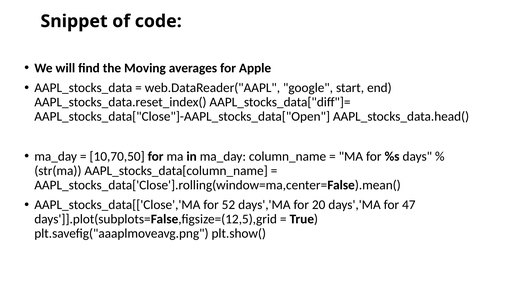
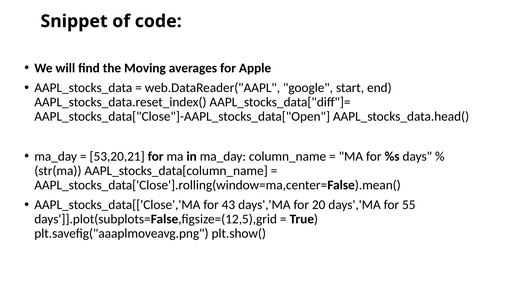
10,70,50: 10,70,50 -> 53,20,21 (117, 156)
52: 52 -> 43 (228, 205)
47: 47 -> 55 (409, 205)
